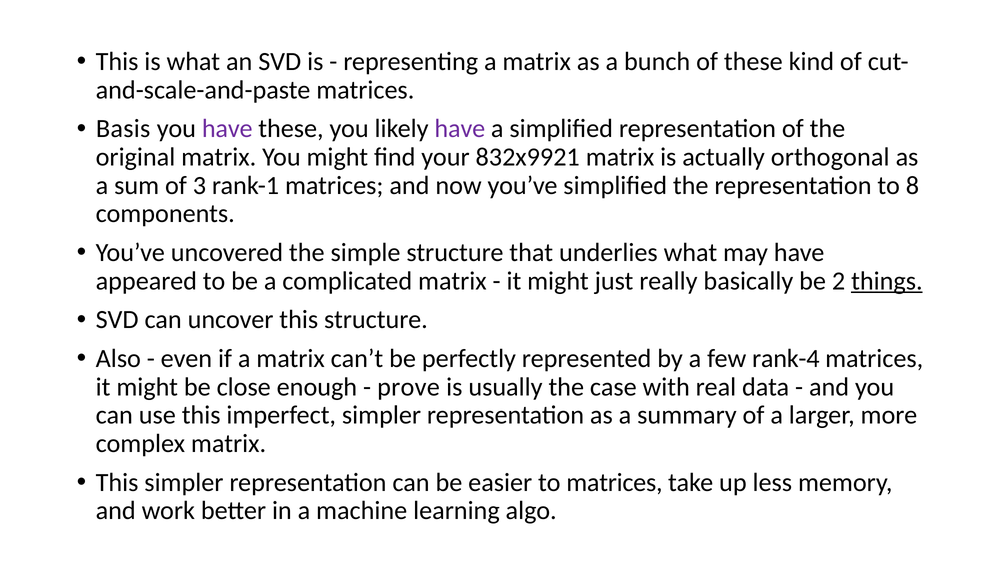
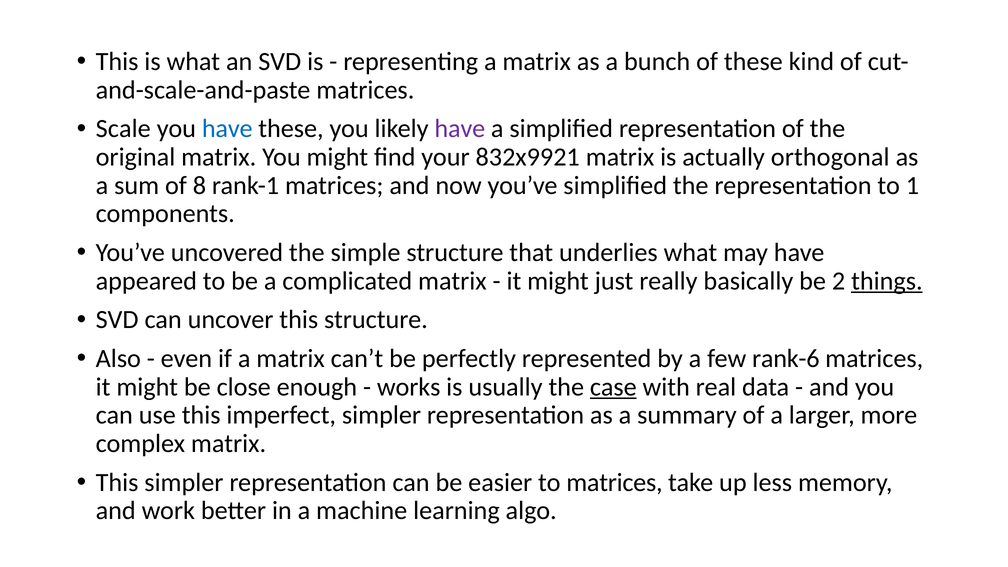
Basis: Basis -> Scale (123, 129)
have colour: purple -> blue (227, 129)
3: 3 -> 8 (199, 185)
8: 8 -> 1 (912, 185)
rank-4: rank-4 -> rank-6 (786, 359)
prove: prove -> works (409, 387)
case underline: none -> present (613, 387)
